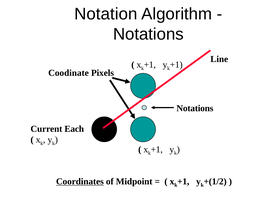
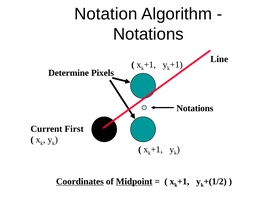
Coodinate: Coodinate -> Determine (69, 73)
Each: Each -> First (74, 128)
Midpoint underline: none -> present (134, 181)
